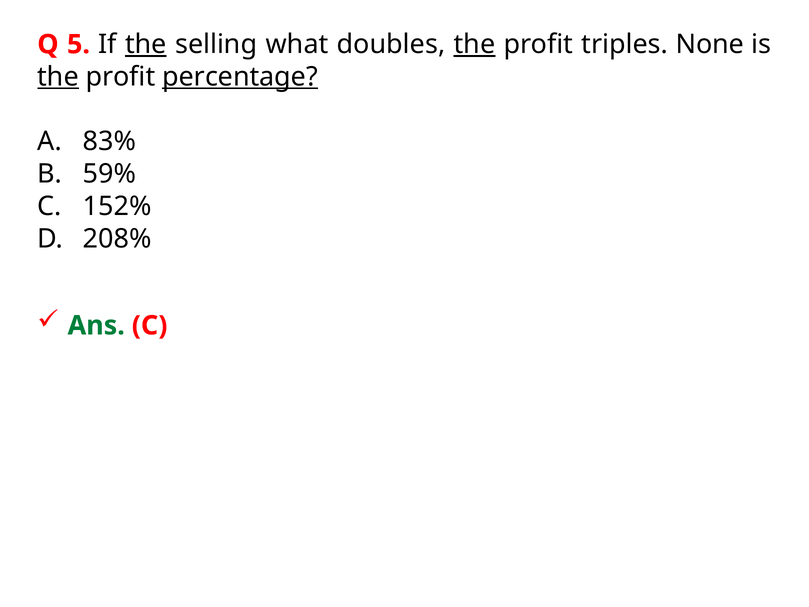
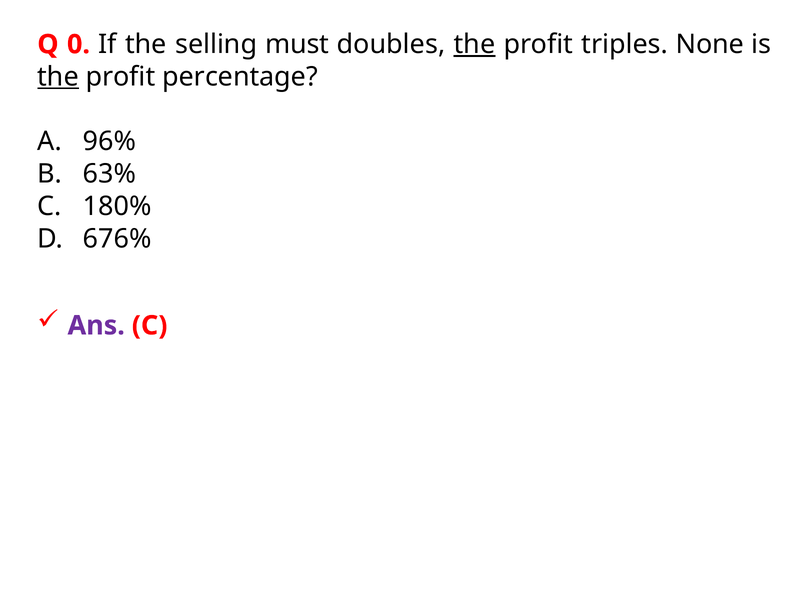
5: 5 -> 0 (78, 44)
the underline: present -> none (146, 44)
what: what -> must (297, 44)
percentage underline: present -> none (240, 77)
83%: 83% -> 96% (109, 141)
59%: 59% -> 63% (109, 174)
152%: 152% -> 180% (117, 206)
208%: 208% -> 676% (117, 239)
Ans colour: green -> purple (96, 325)
